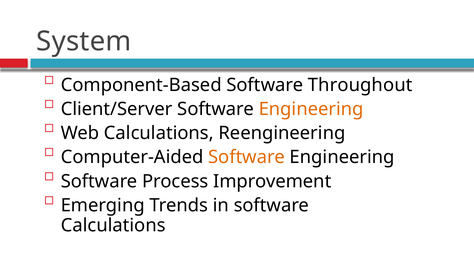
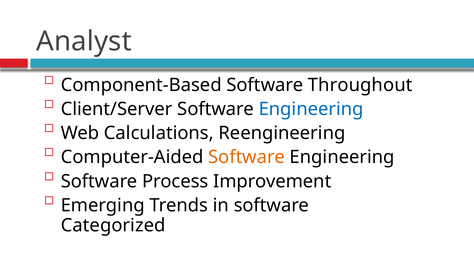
System: System -> Analyst (84, 41)
Engineering colour: orange -> blue (311, 109)
Calculations: Calculations -> Categorized (113, 225)
